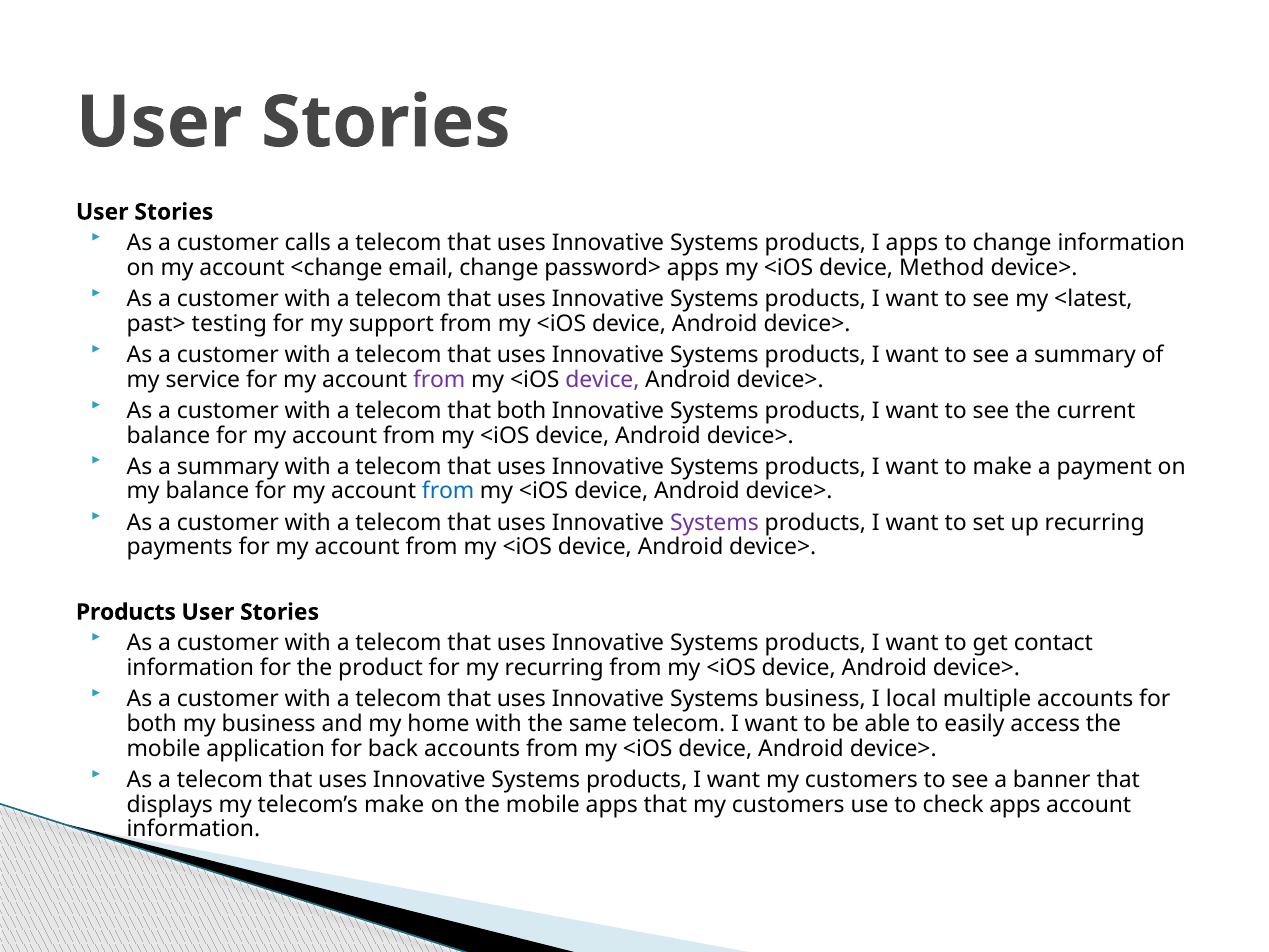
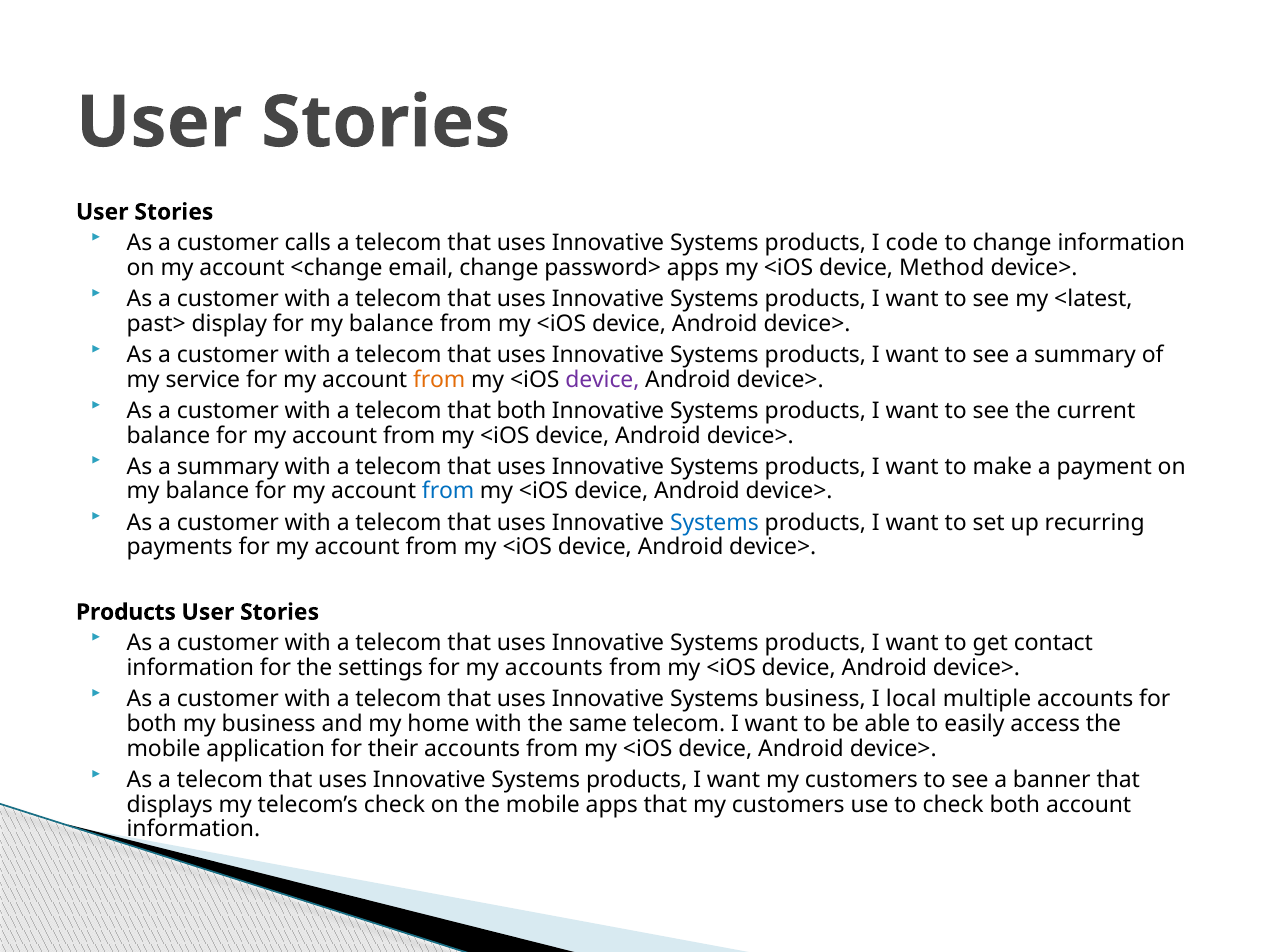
I apps: apps -> code (912, 243)
testing: testing -> display (229, 324)
for my support: support -> balance (391, 324)
from colour: purple -> orange (439, 380)
Systems colour: purple -> blue (714, 522)
product: product -> settings (381, 668)
my recurring: recurring -> accounts (554, 668)
back: back -> their (393, 748)
telecom’s make: make -> check (394, 804)
check apps: apps -> both (1015, 804)
